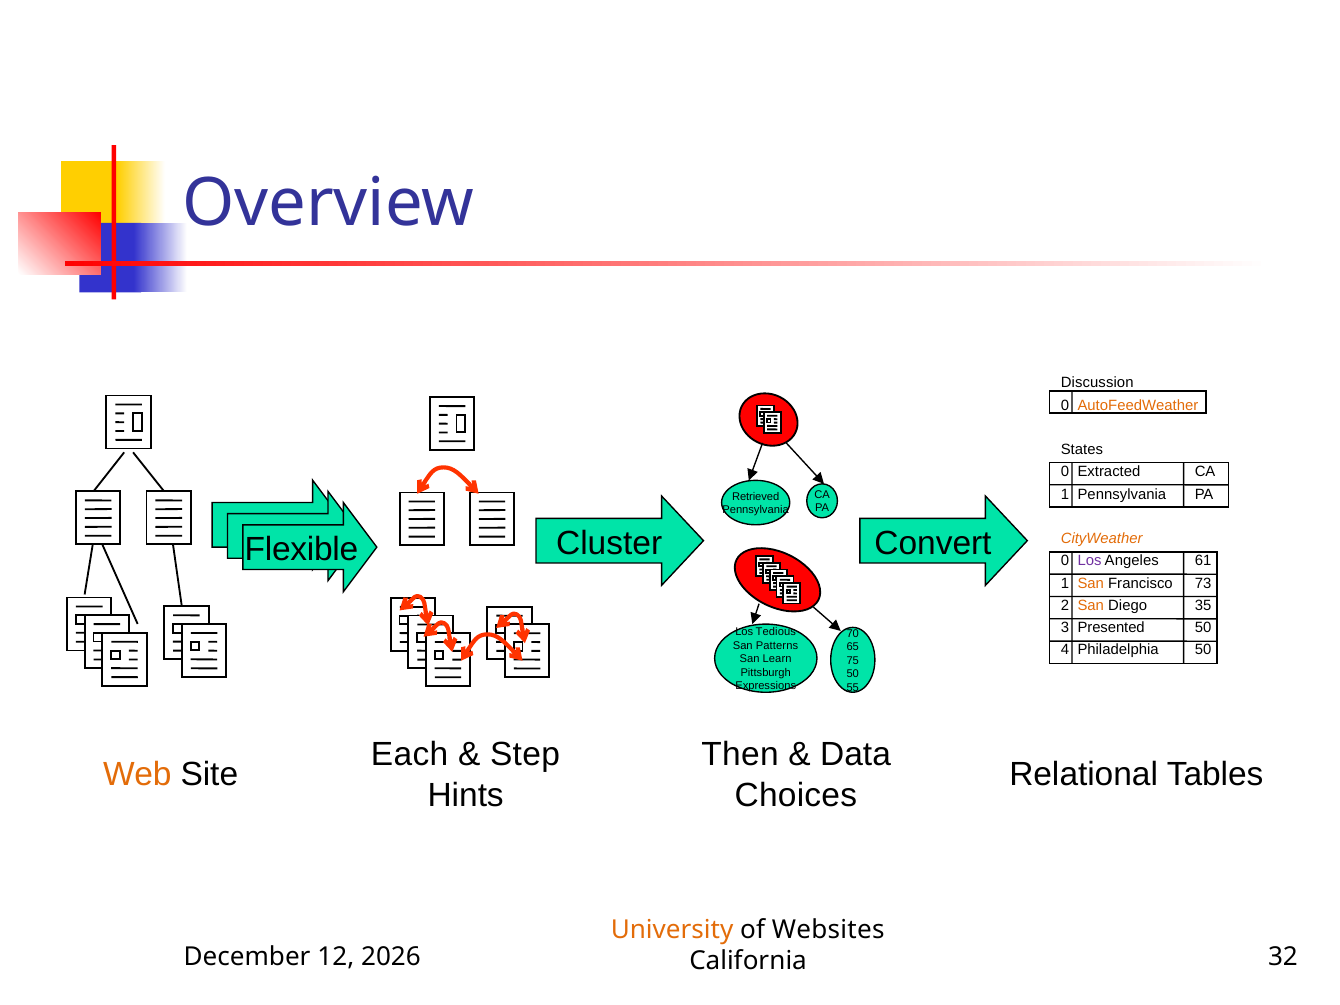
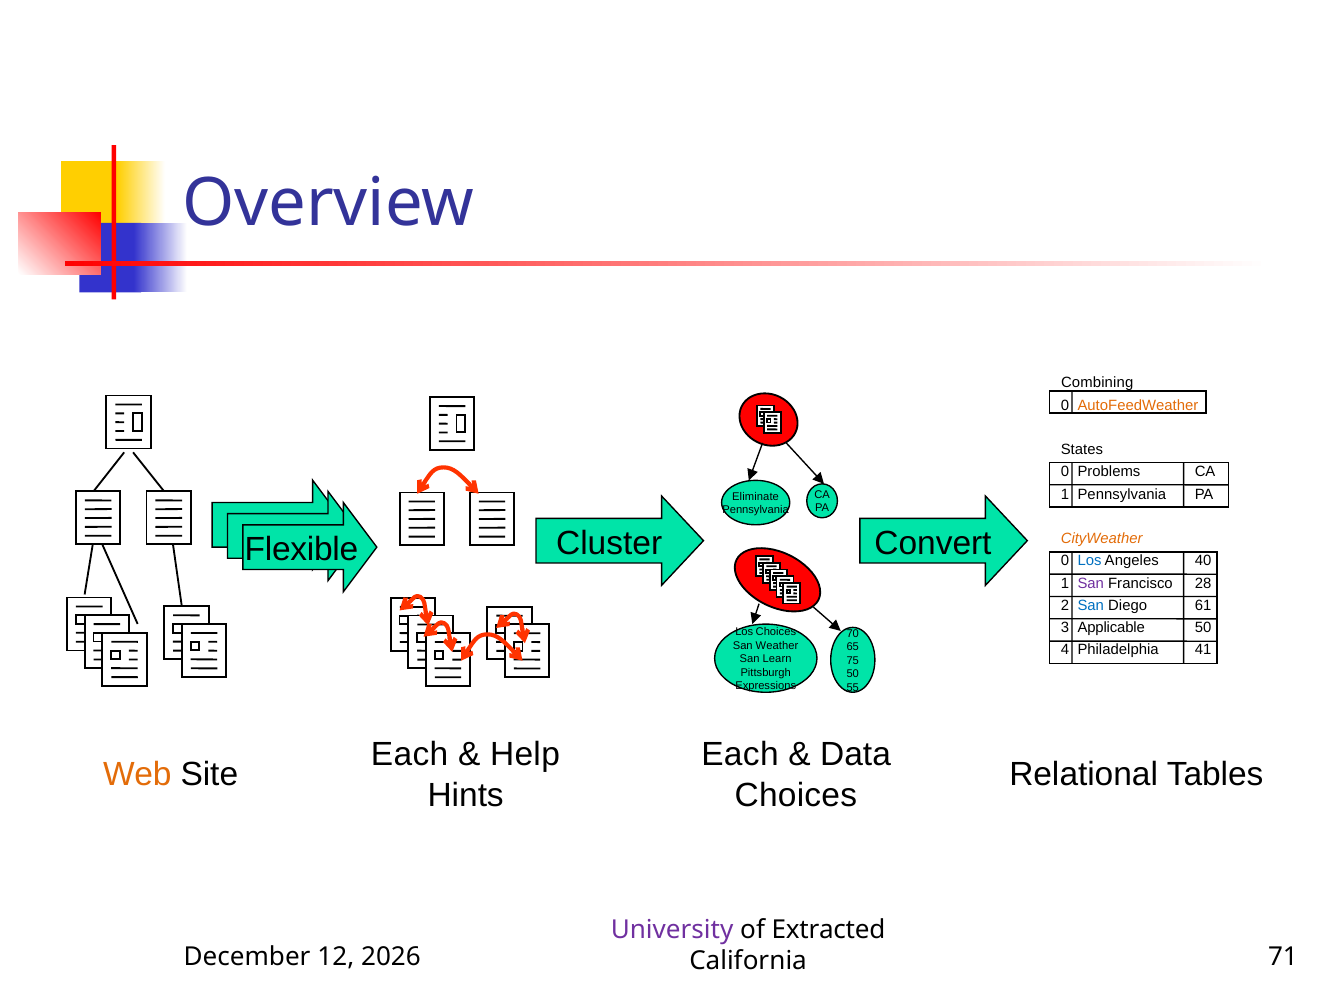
Discussion: Discussion -> Combining (1097, 383)
Extracted: Extracted -> Problems (1109, 472)
Retrieved: Retrieved -> Eliminate (756, 497)
Los colour: purple -> blue (1090, 561)
61: 61 -> 40 (1203, 561)
San colour: orange -> purple (1091, 583)
73: 73 -> 28 (1203, 583)
San colour: orange -> blue (1091, 605)
35: 35 -> 61 (1203, 605)
Presented: Presented -> Applicable (1111, 628)
Los Tedious: Tedious -> Choices (776, 632)
Patterns: Patterns -> Weather (777, 646)
Philadelphia 50: 50 -> 41 (1203, 650)
Step: Step -> Help (525, 755)
Then: Then -> Each (740, 755)
University colour: orange -> purple (672, 930)
Websites: Websites -> Extracted (829, 930)
32: 32 -> 71 (1283, 957)
